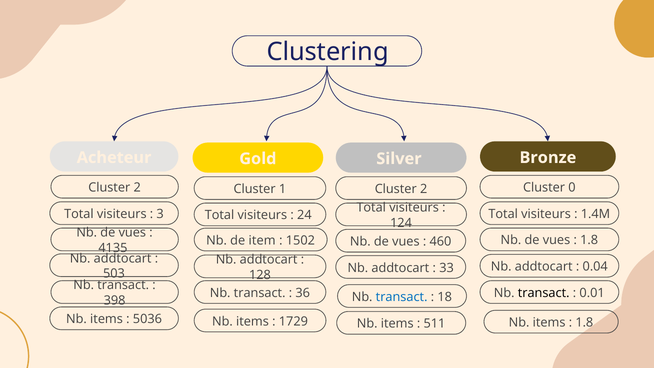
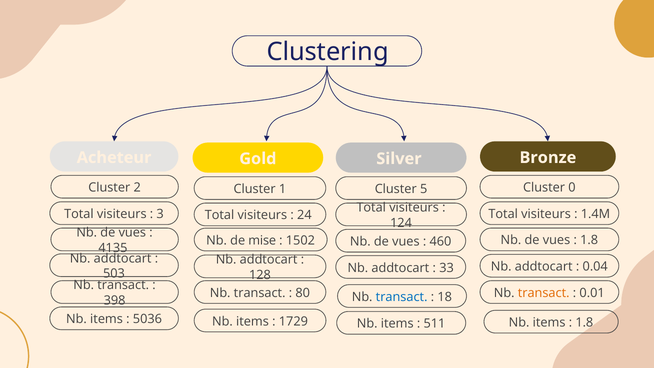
2: 2 -> 5 (424, 189)
item: item -> mise (262, 240)
36: 36 -> 80 (303, 293)
transact colour: black -> orange (544, 293)
